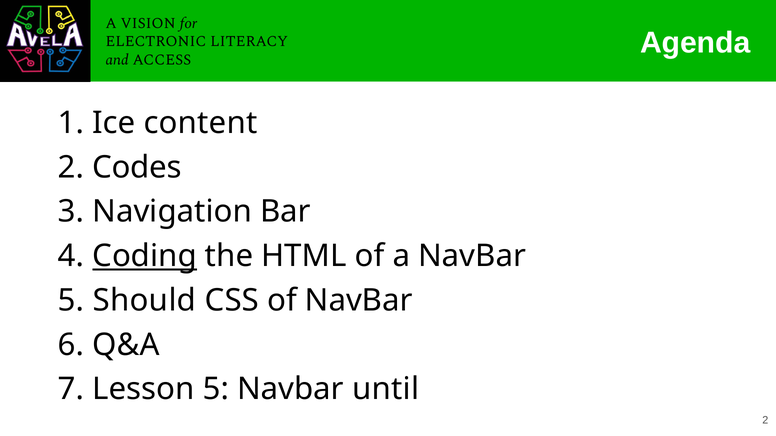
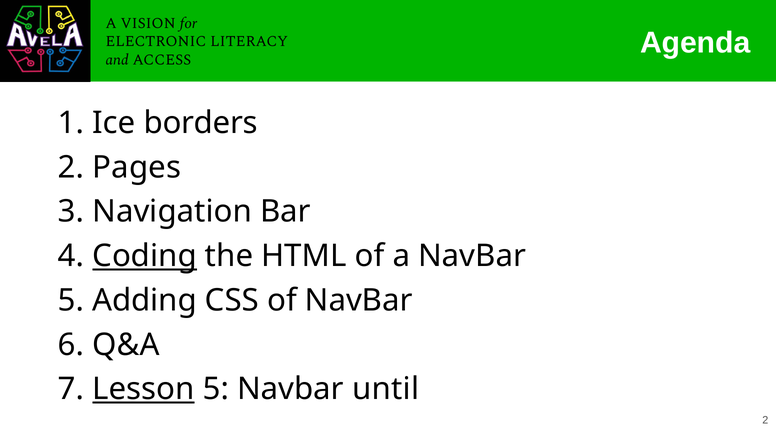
content: content -> borders (201, 123)
Codes: Codes -> Pages (137, 167)
Should: Should -> Adding (145, 301)
Lesson underline: none -> present (143, 390)
